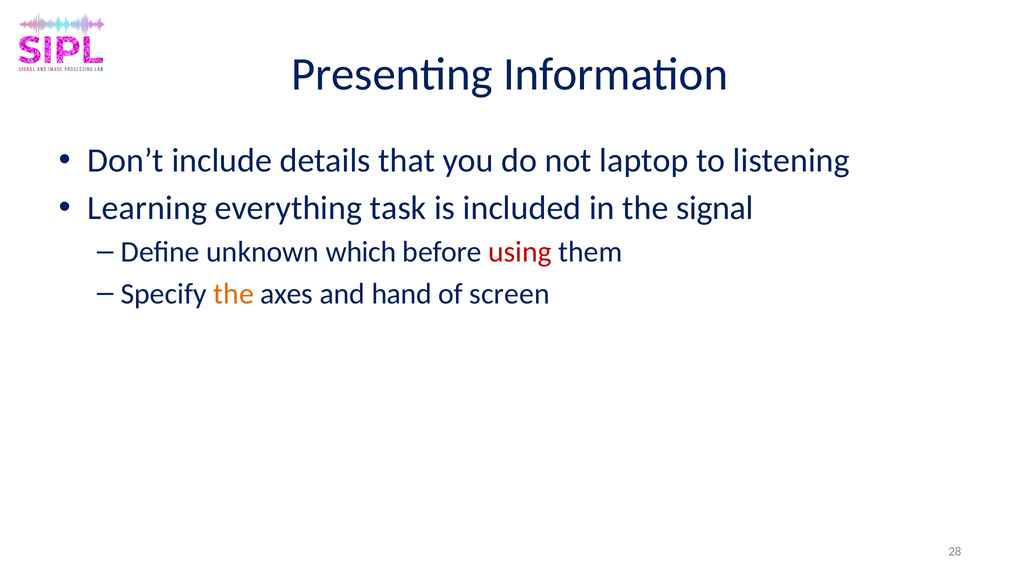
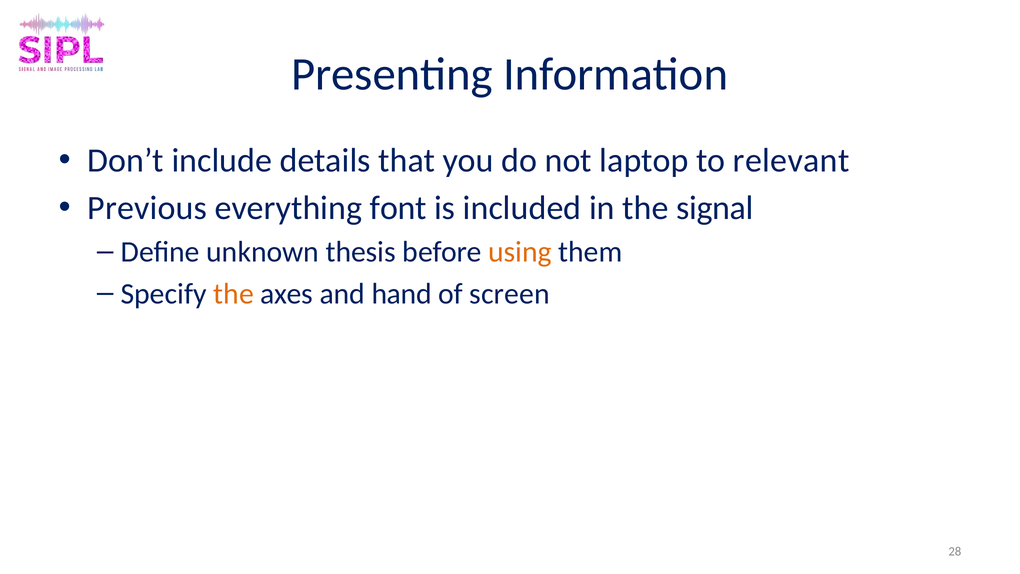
listening: listening -> relevant (791, 161)
Learning: Learning -> Previous (147, 208)
task: task -> font (398, 208)
which: which -> thesis (361, 252)
using colour: red -> orange (520, 252)
